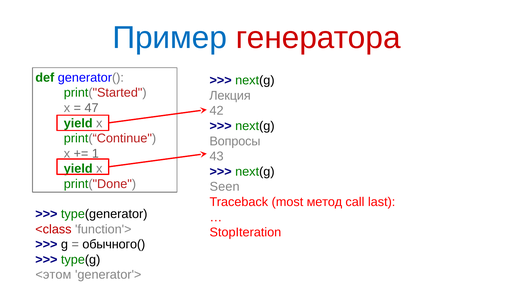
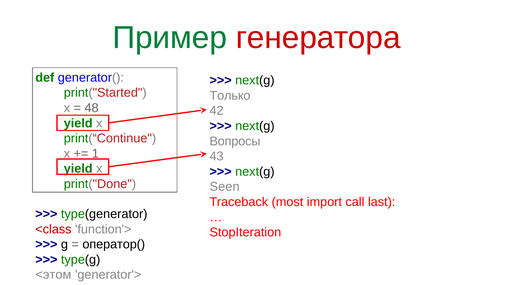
Пример colour: blue -> green (170, 38)
Лекция: Лекция -> Только (230, 95)
47: 47 -> 48 (92, 108)
метод: метод -> import (324, 202)
обычного(: обычного( -> оператор( (114, 244)
